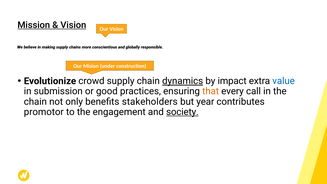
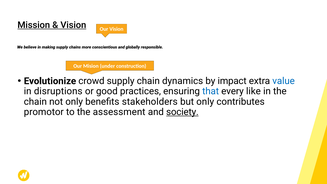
dynamics underline: present -> none (183, 81)
submission: submission -> disruptions (58, 91)
that colour: orange -> blue (211, 91)
call: call -> like (253, 91)
but year: year -> only (205, 102)
engagement: engagement -> assessment (119, 112)
